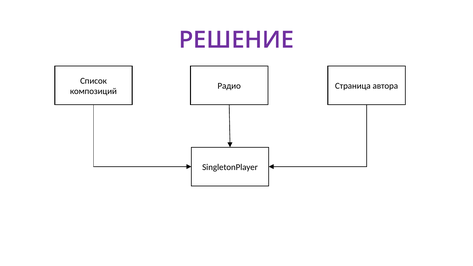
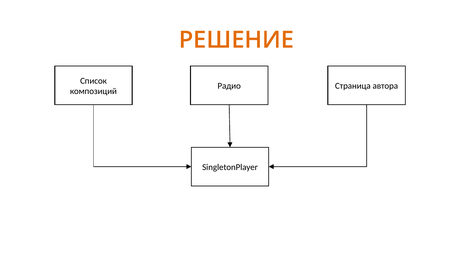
РЕШЕНИЕ colour: purple -> orange (236, 40)
